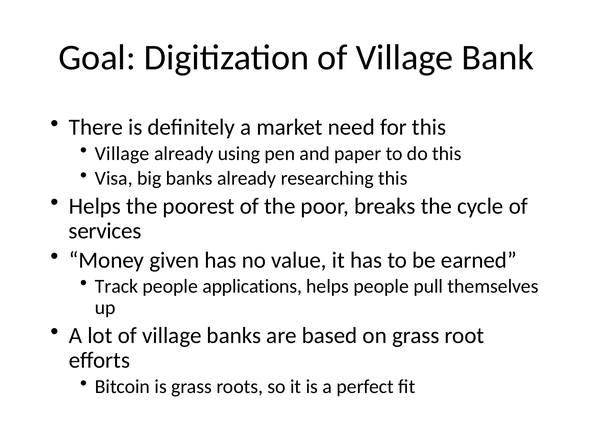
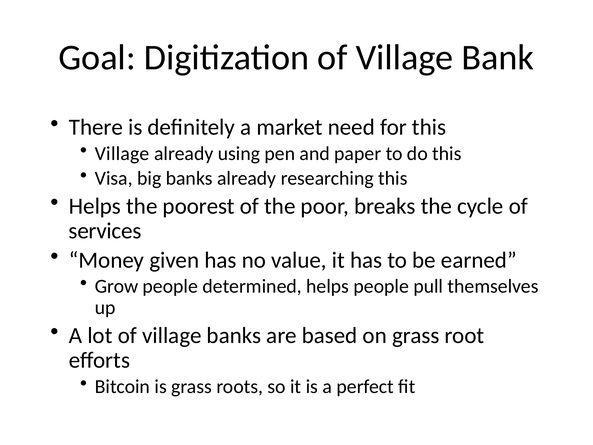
Track: Track -> Grow (117, 286)
applications: applications -> determined (252, 286)
